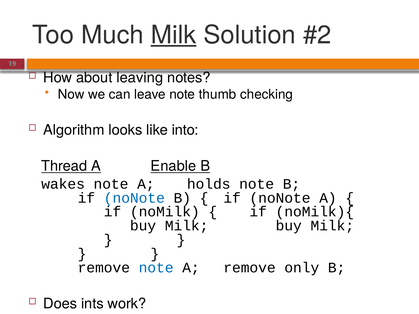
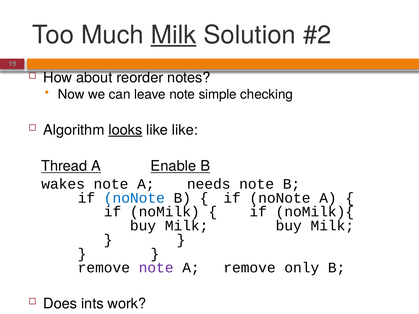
leaving: leaving -> reorder (140, 78)
thumb: thumb -> simple (218, 95)
looks underline: none -> present (125, 130)
like into: into -> like (185, 130)
holds: holds -> needs (209, 184)
note colour: blue -> purple (156, 268)
